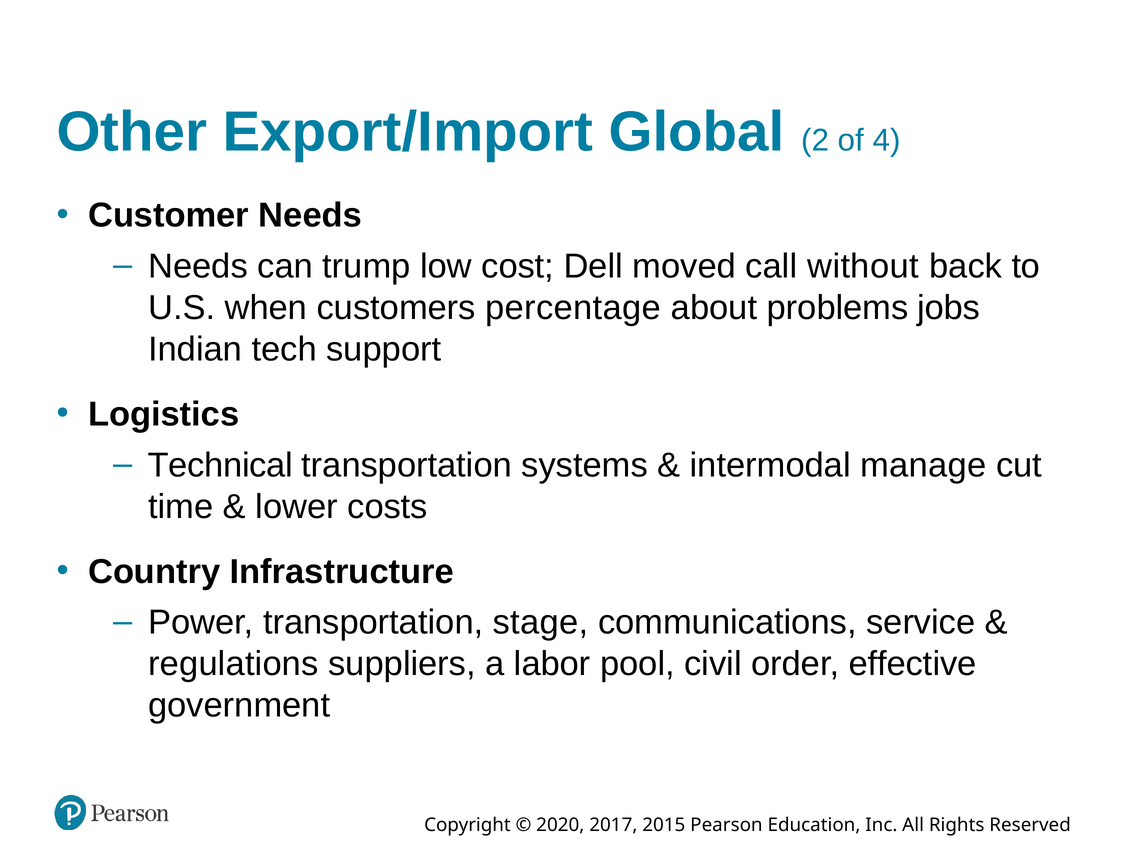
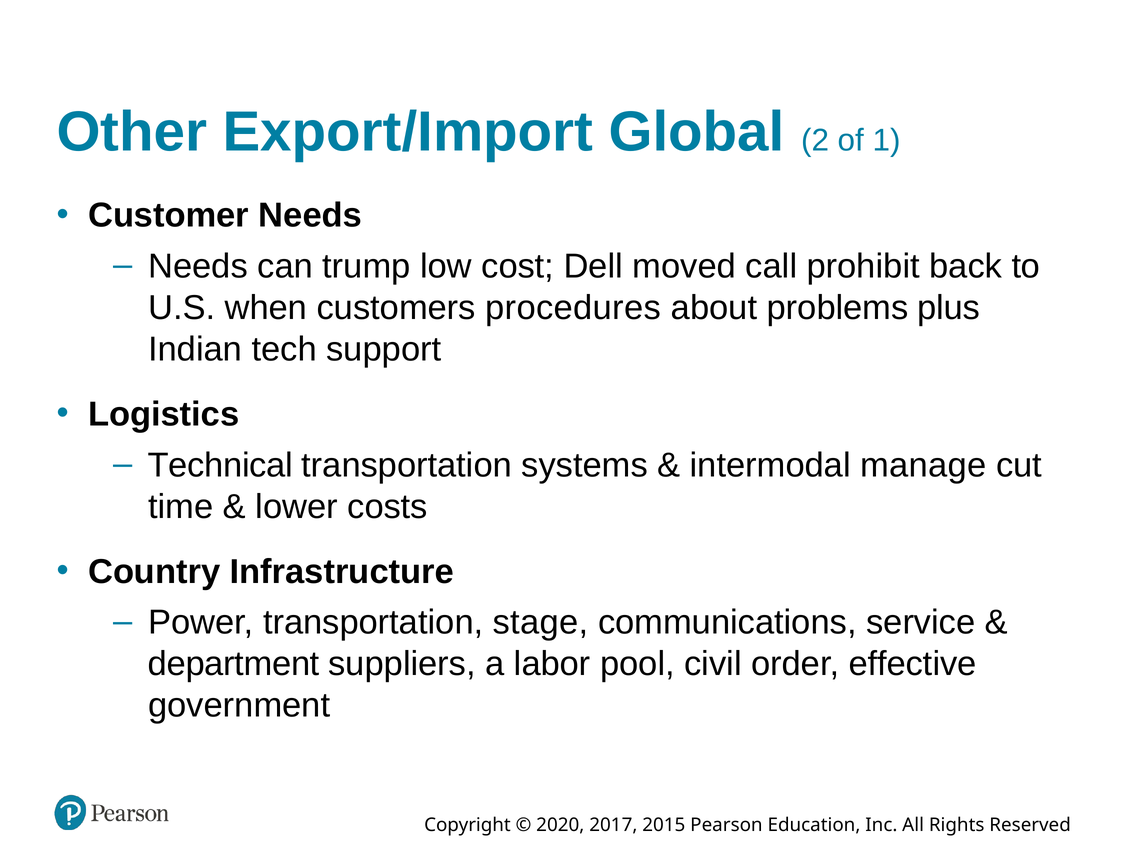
4: 4 -> 1 (887, 141)
without: without -> prohibit (863, 267)
percentage: percentage -> procedures (573, 308)
jobs: jobs -> plus (949, 308)
regulations: regulations -> department (234, 664)
